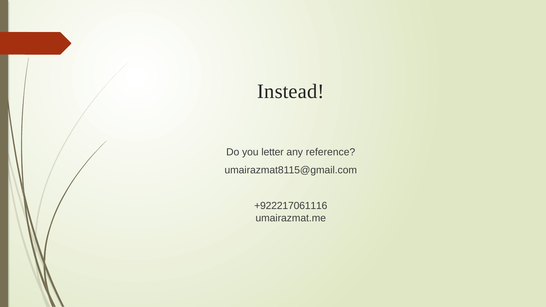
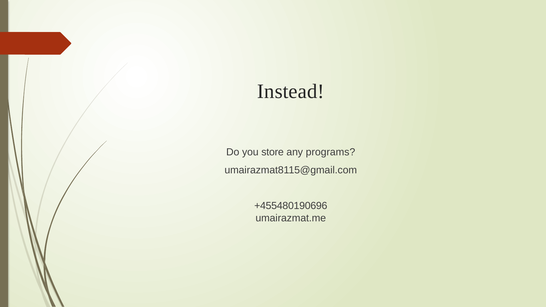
letter: letter -> store (273, 152)
reference: reference -> programs (330, 152)
+922217061116: +922217061116 -> +455480190696 (291, 206)
